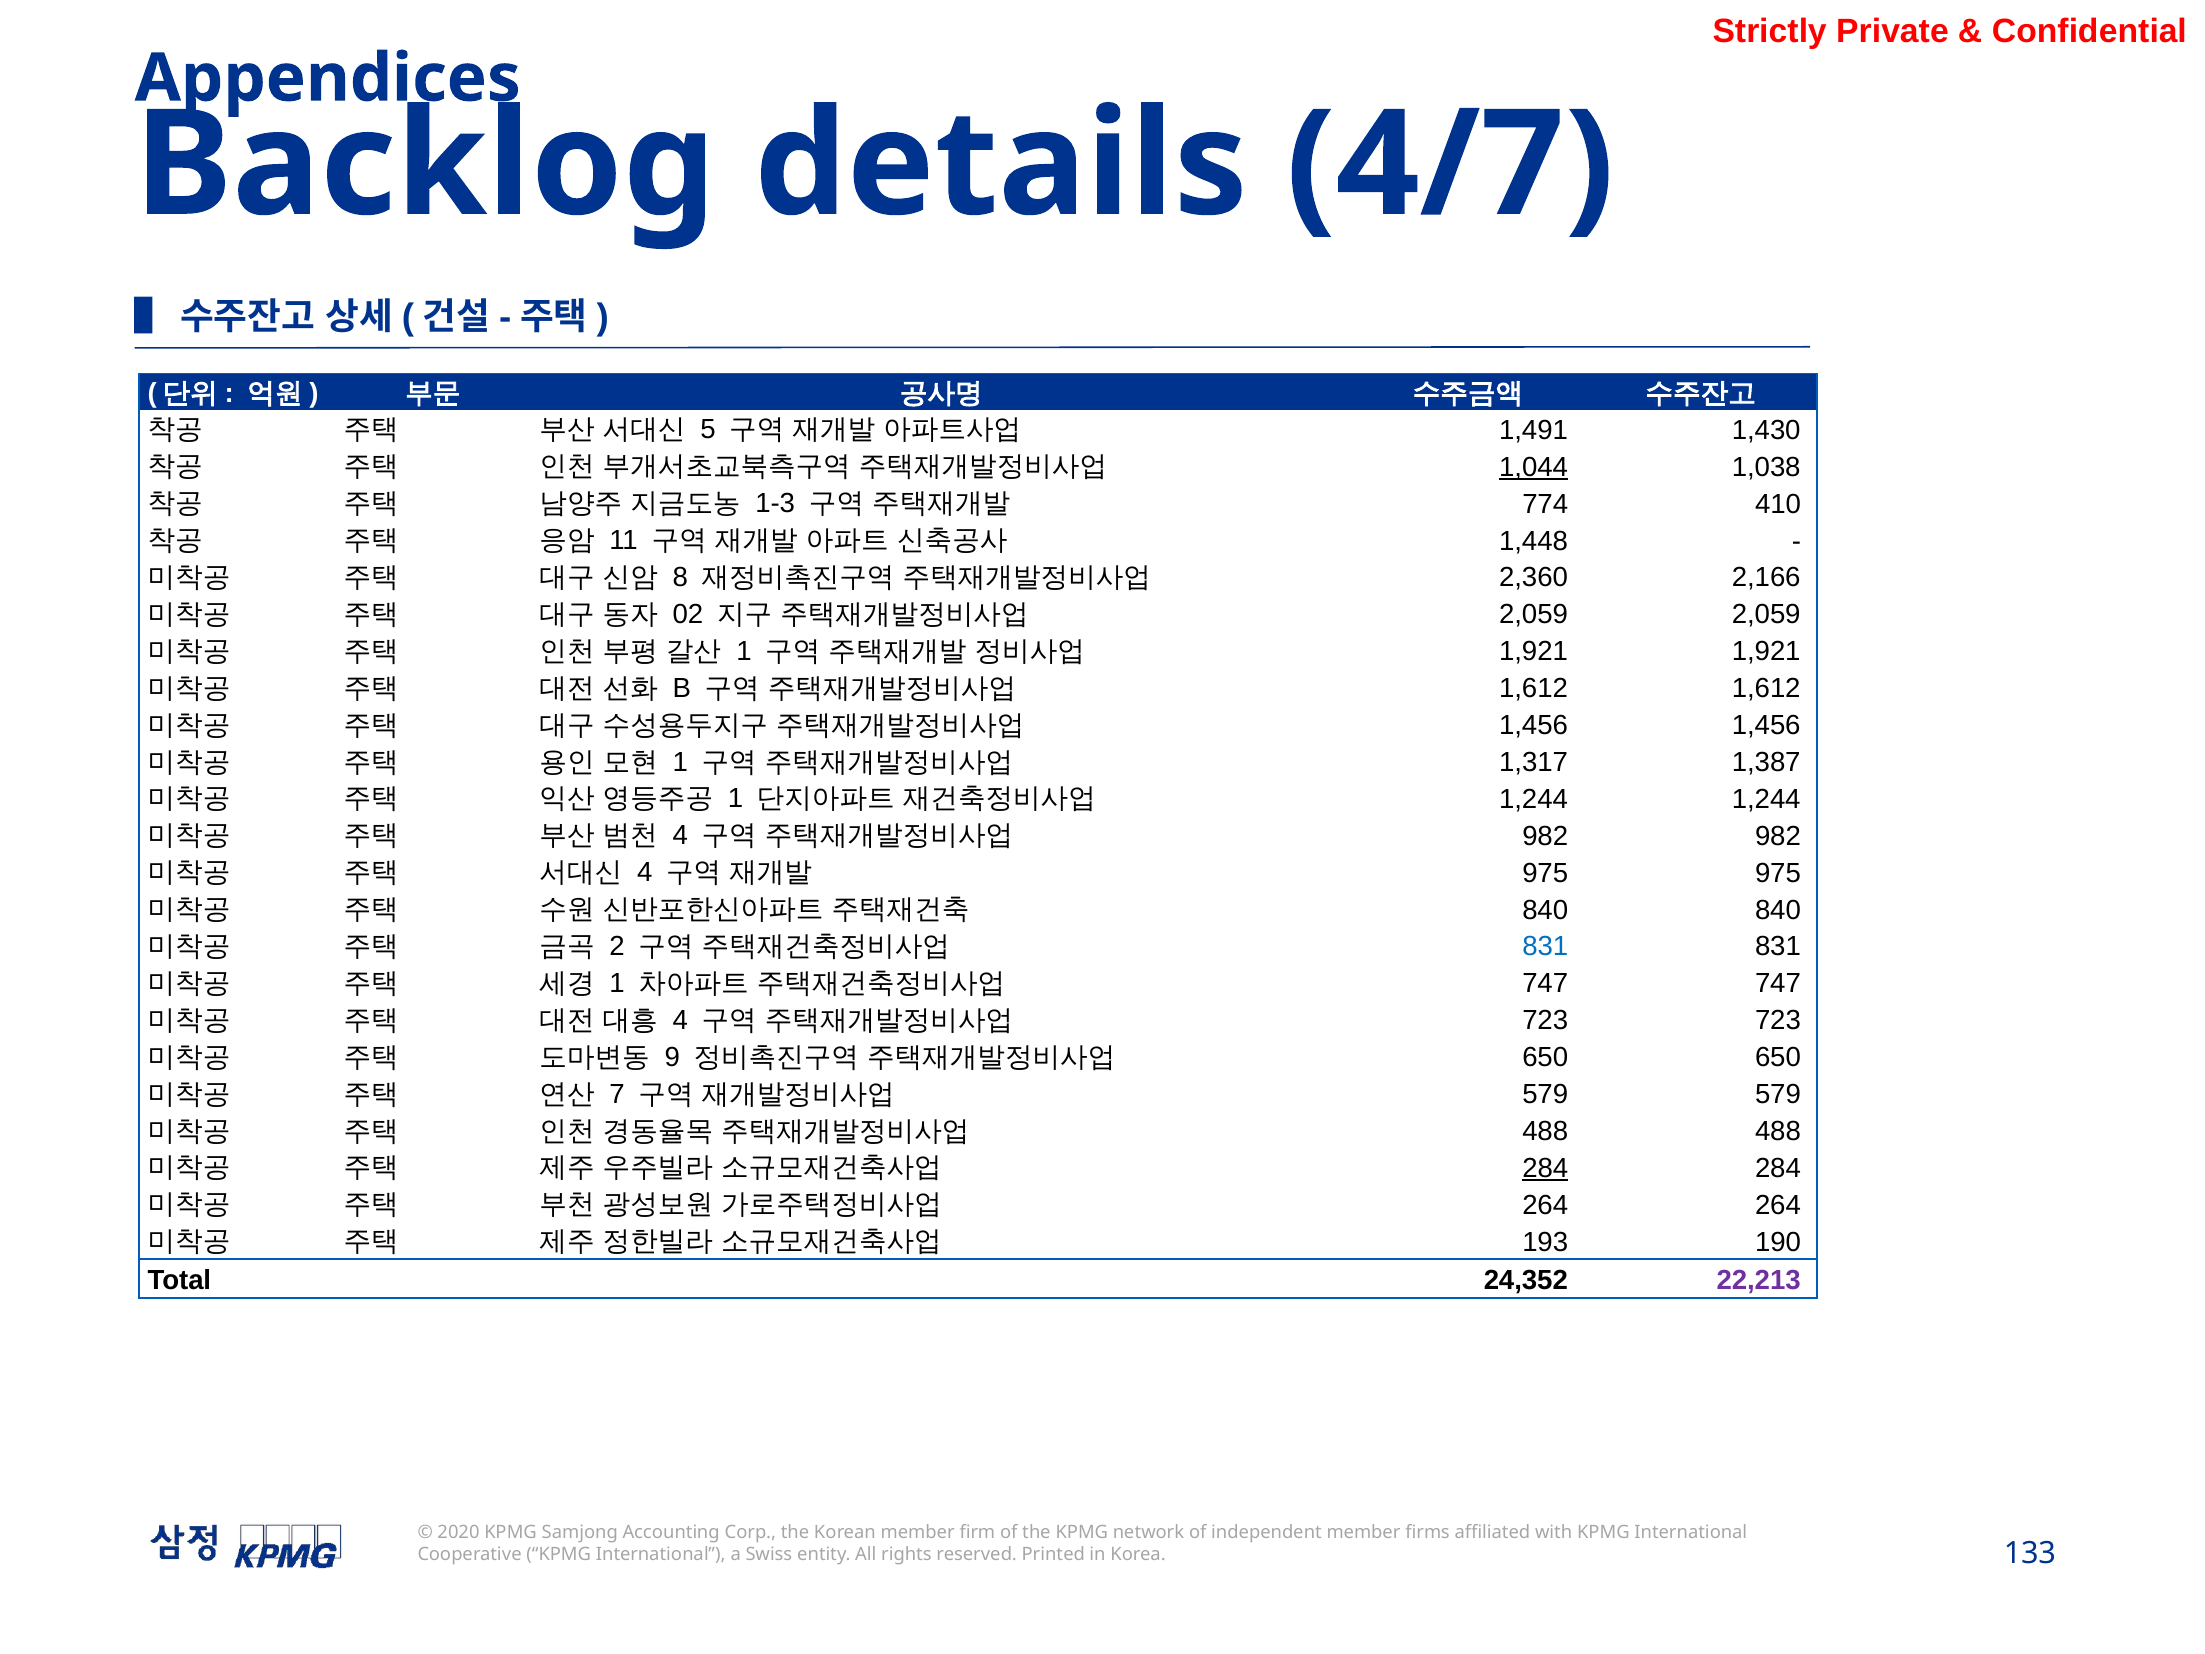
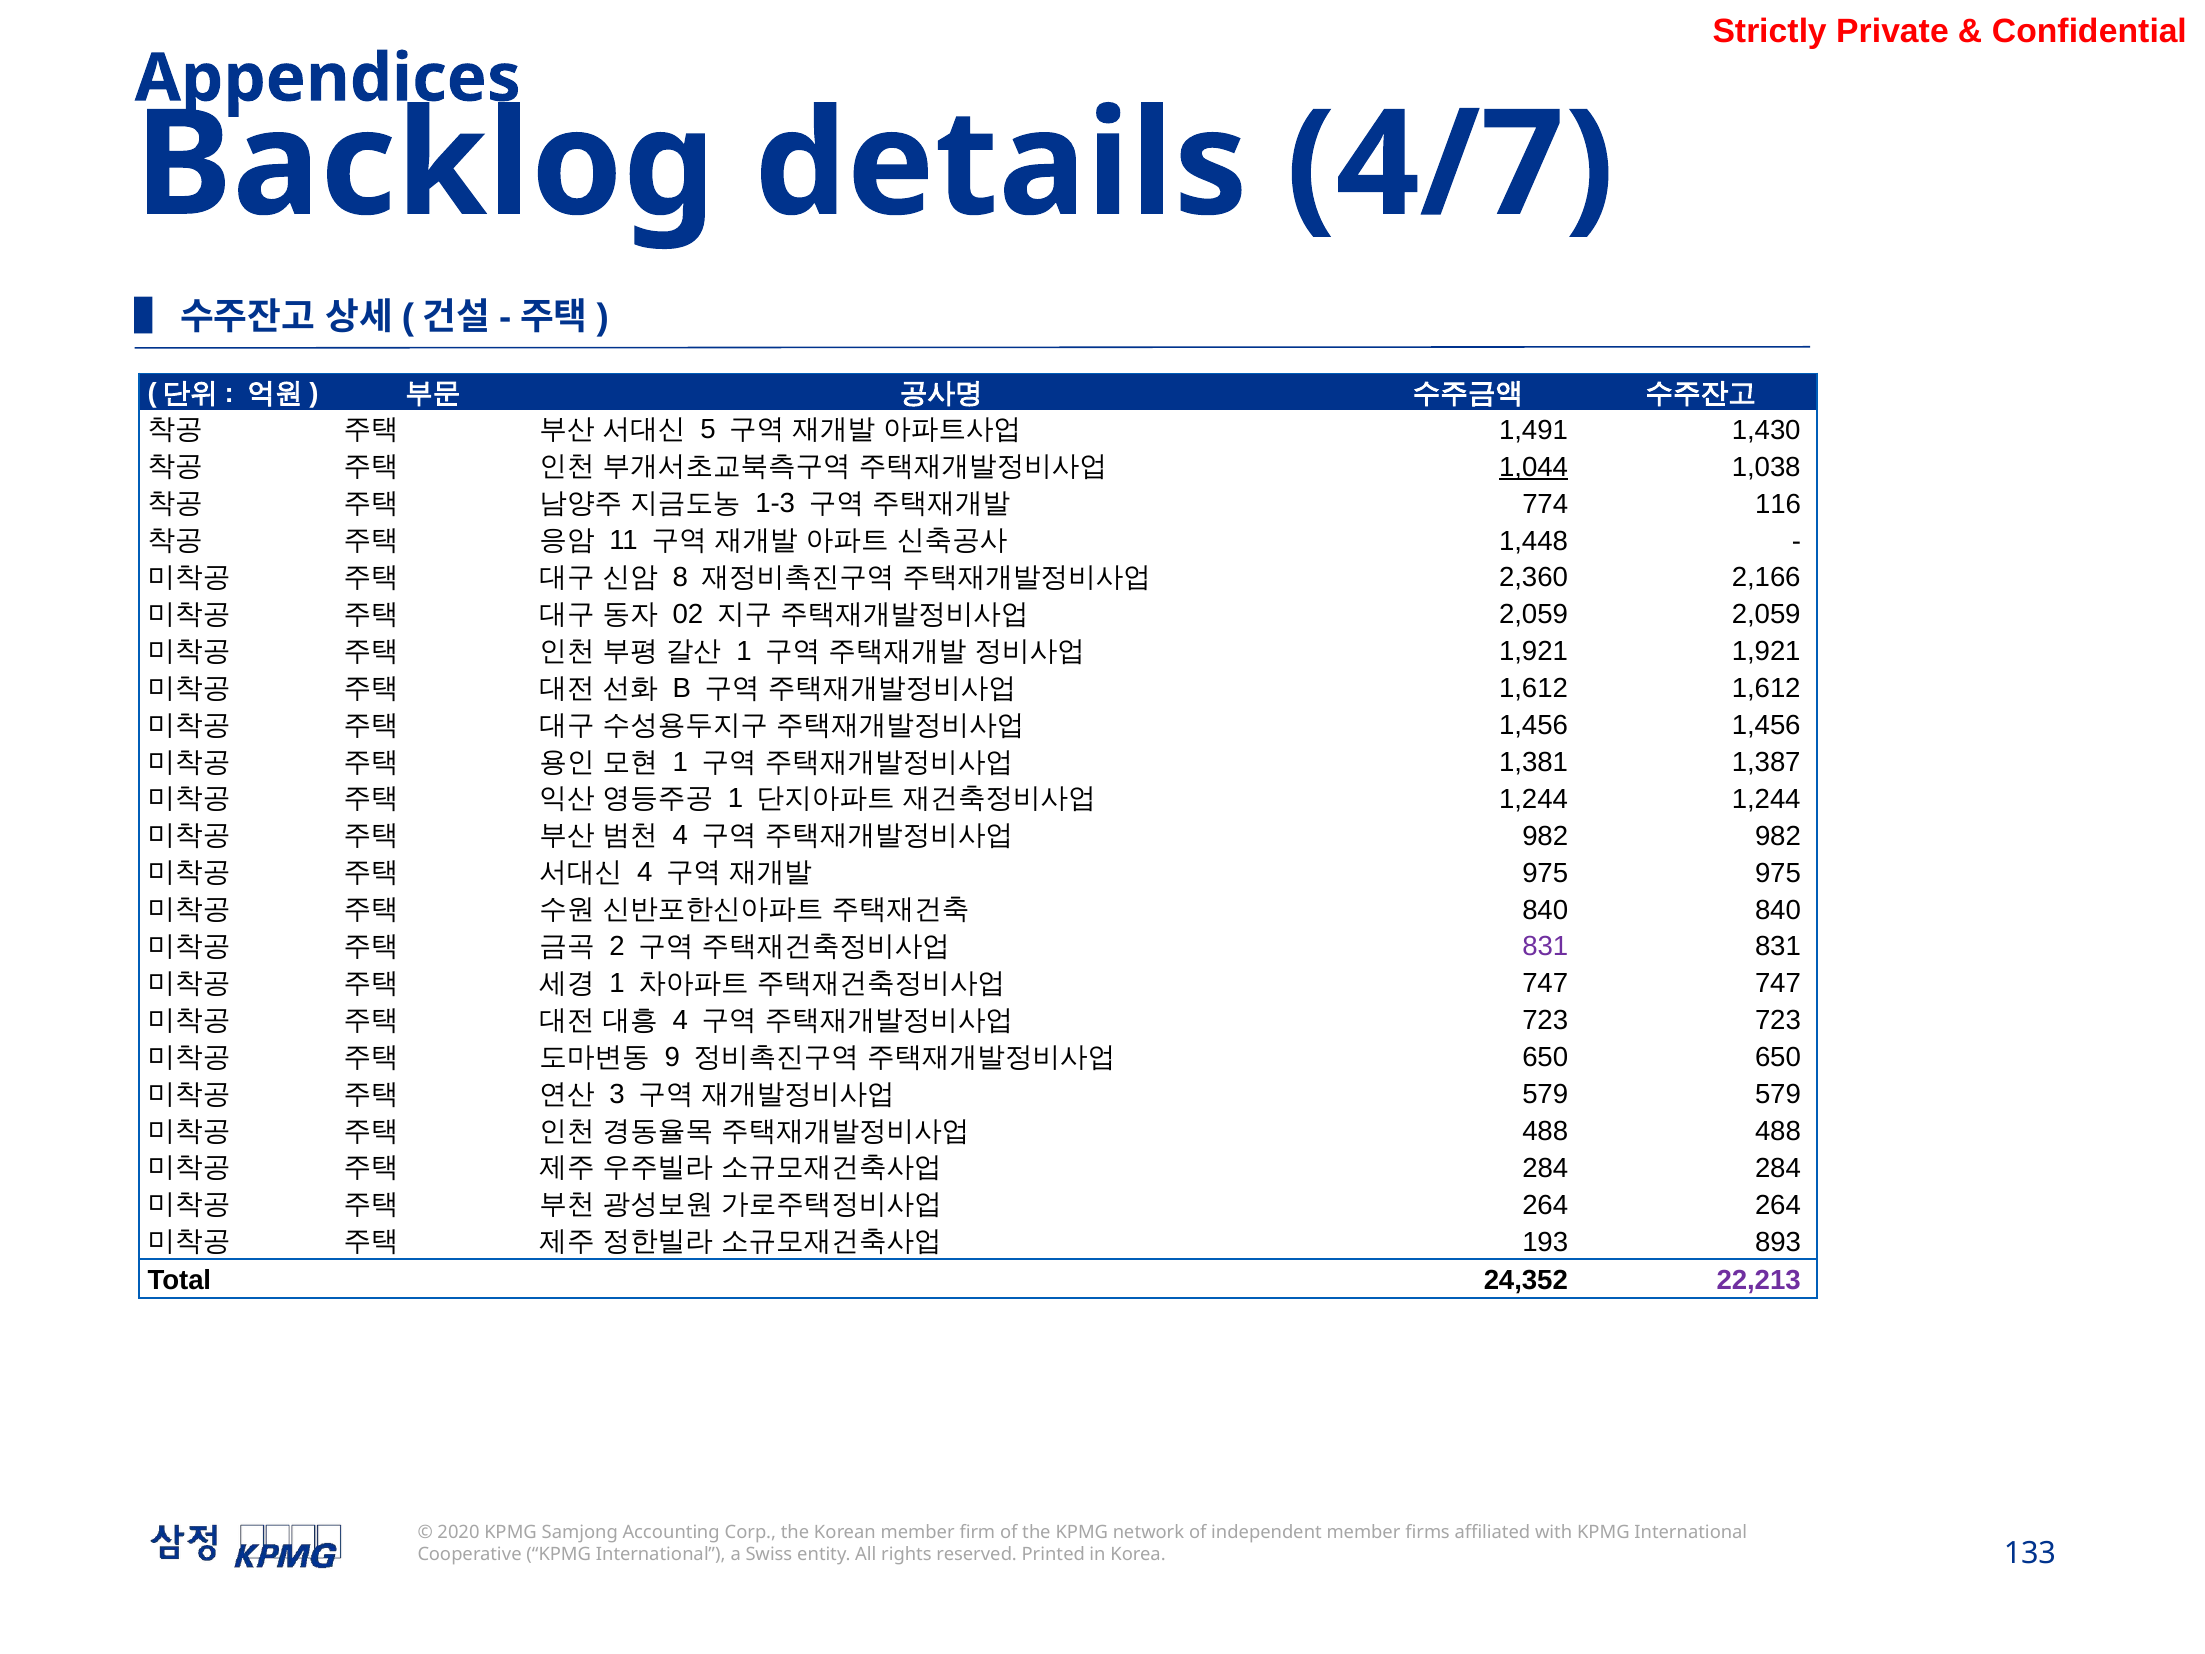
410: 410 -> 116 (1778, 504)
1,317: 1,317 -> 1,381 (1534, 762)
831 colour: blue -> purple (1545, 947)
7: 7 -> 3 (617, 1094)
284 underline: present -> none (1545, 1168)
190: 190 -> 893 (1778, 1242)
